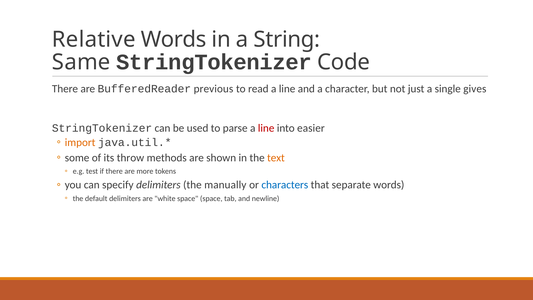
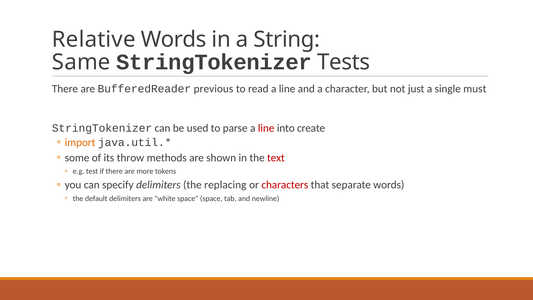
Code: Code -> Tests (344, 62)
gives: gives -> must (475, 89)
easier: easier -> create (311, 128)
text colour: orange -> red (276, 158)
manually: manually -> replacing (225, 185)
characters colour: blue -> red (285, 185)
